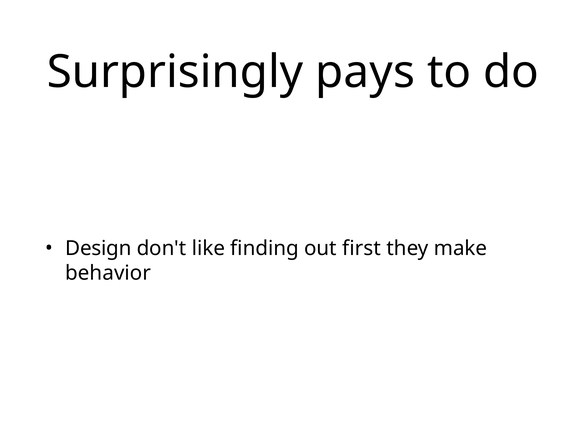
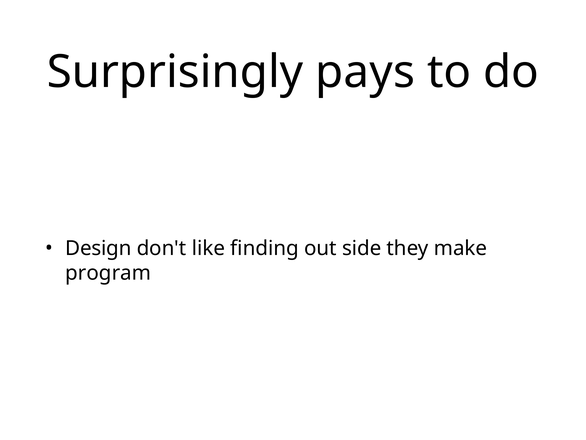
first: first -> side (362, 248)
behavior: behavior -> program (108, 273)
